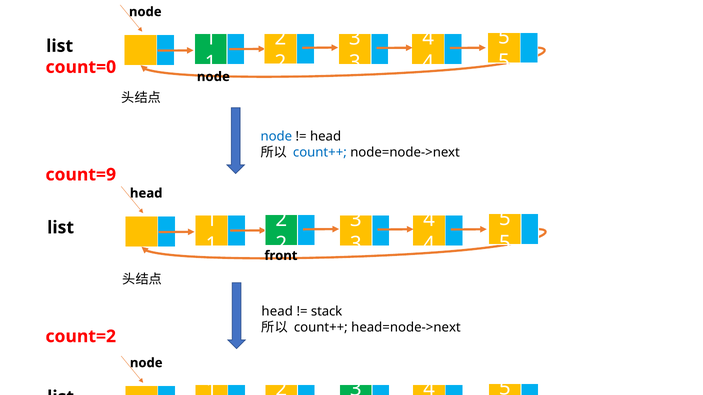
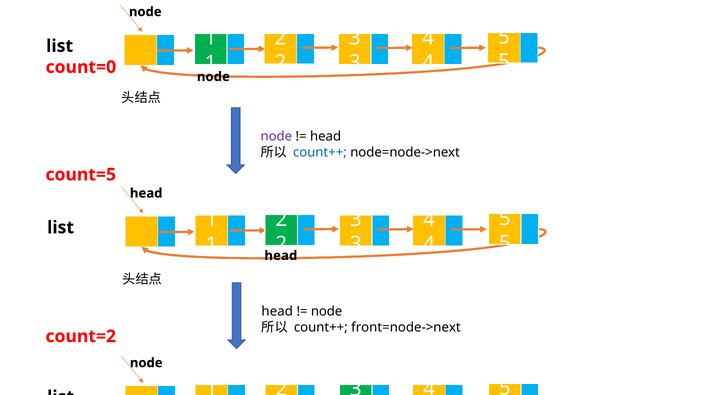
node colour: blue -> purple (276, 137)
count=9: count=9 -> count=5 (81, 175)
front: front -> head (281, 256)
stack: stack -> node (327, 312)
head=node->next: head=node->next -> front=node->next (406, 328)
